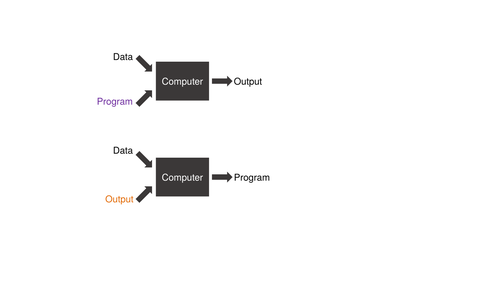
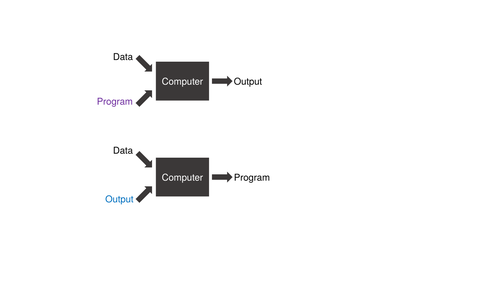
Output colour: orange -> blue (119, 199)
